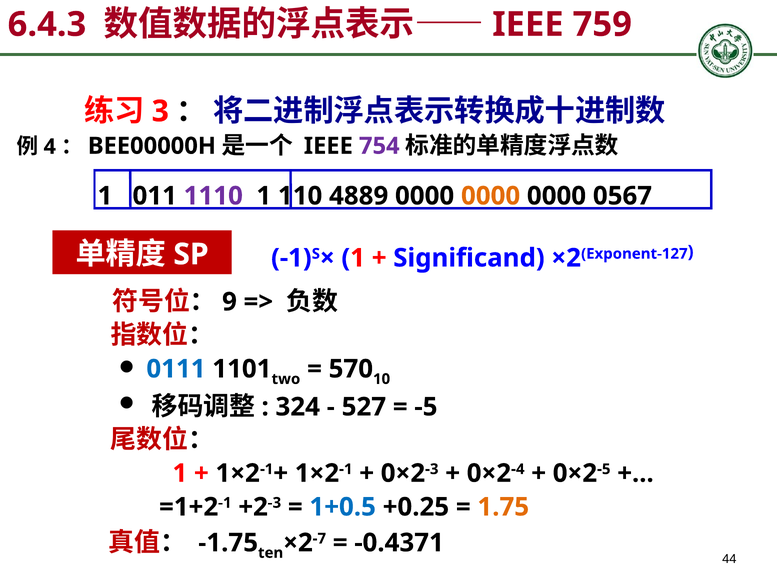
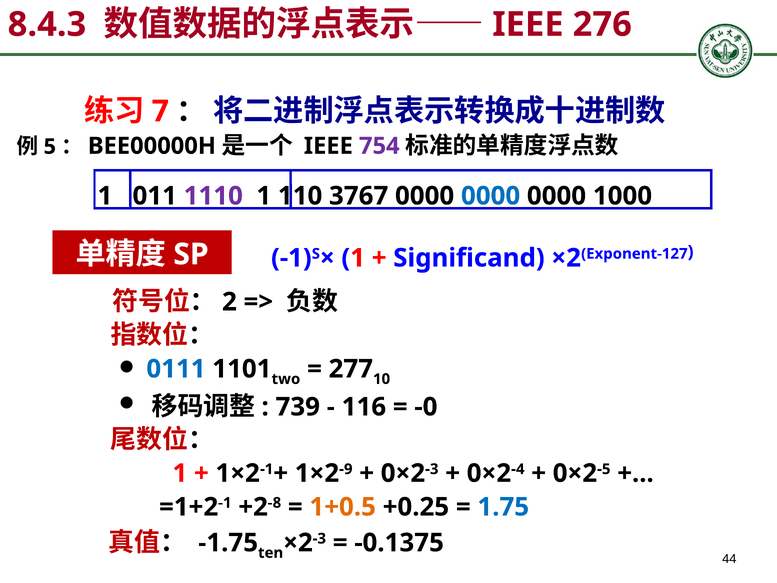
6.4.3: 6.4.3 -> 8.4.3 (47, 24)
759: 759 -> 276 (602, 24)
3: 3 -> 7 (160, 111)
4: 4 -> 5 (50, 147)
4889: 4889 -> 3767 (359, 196)
0000 colour: orange -> blue (491, 196)
0567: 0567 -> 1000 (622, 196)
9: 9 -> 2 (229, 302)
570: 570 -> 277 (351, 369)
324: 324 -> 739 (298, 407)
527: 527 -> 116 (364, 407)
-5: -5 -> -0 (426, 407)
-1: -1 -> -9 (346, 469)
-3: -3 -> -8 (274, 503)
1+0.5 colour: blue -> orange (343, 507)
1.75 colour: orange -> blue (503, 507)
-7: -7 -> -3 (319, 538)
-0.4371: -0.4371 -> -0.1375 (399, 543)
